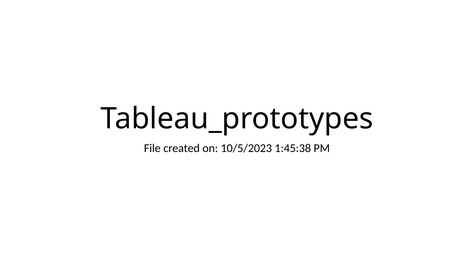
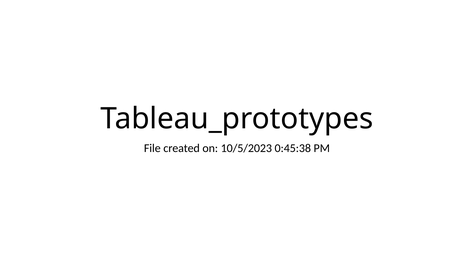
1:45:38: 1:45:38 -> 0:45:38 (293, 148)
